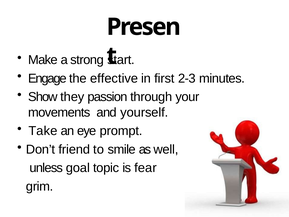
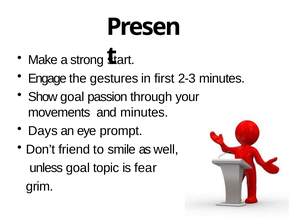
effective: effective -> gestures (114, 78)
Show they: they -> goal (72, 97)
and yourself: yourself -> minutes (144, 112)
Take: Take -> Days (43, 131)
